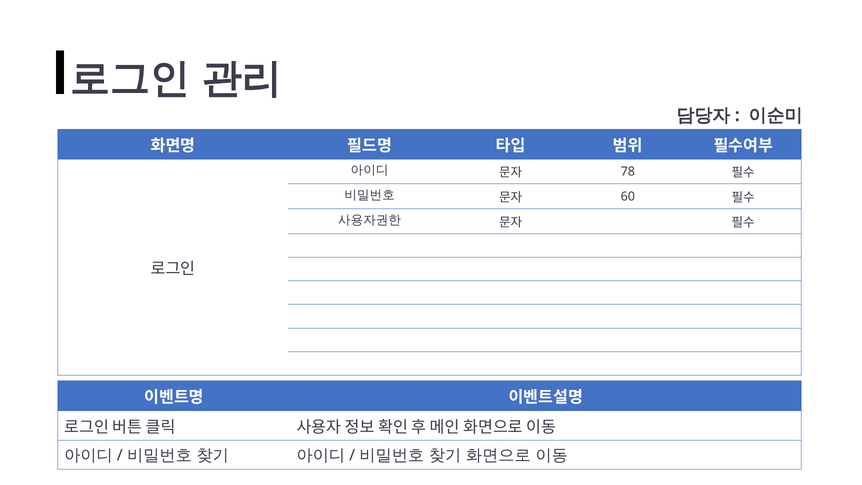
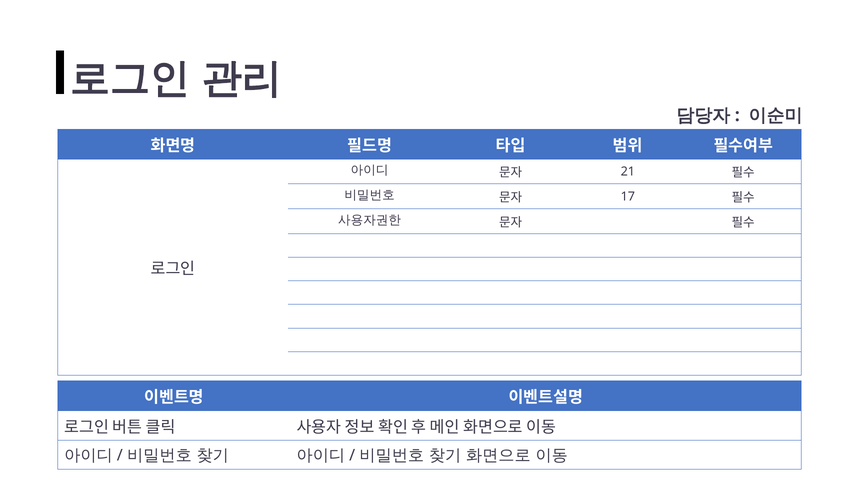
78: 78 -> 21 (628, 171)
60: 60 -> 17 (628, 196)
